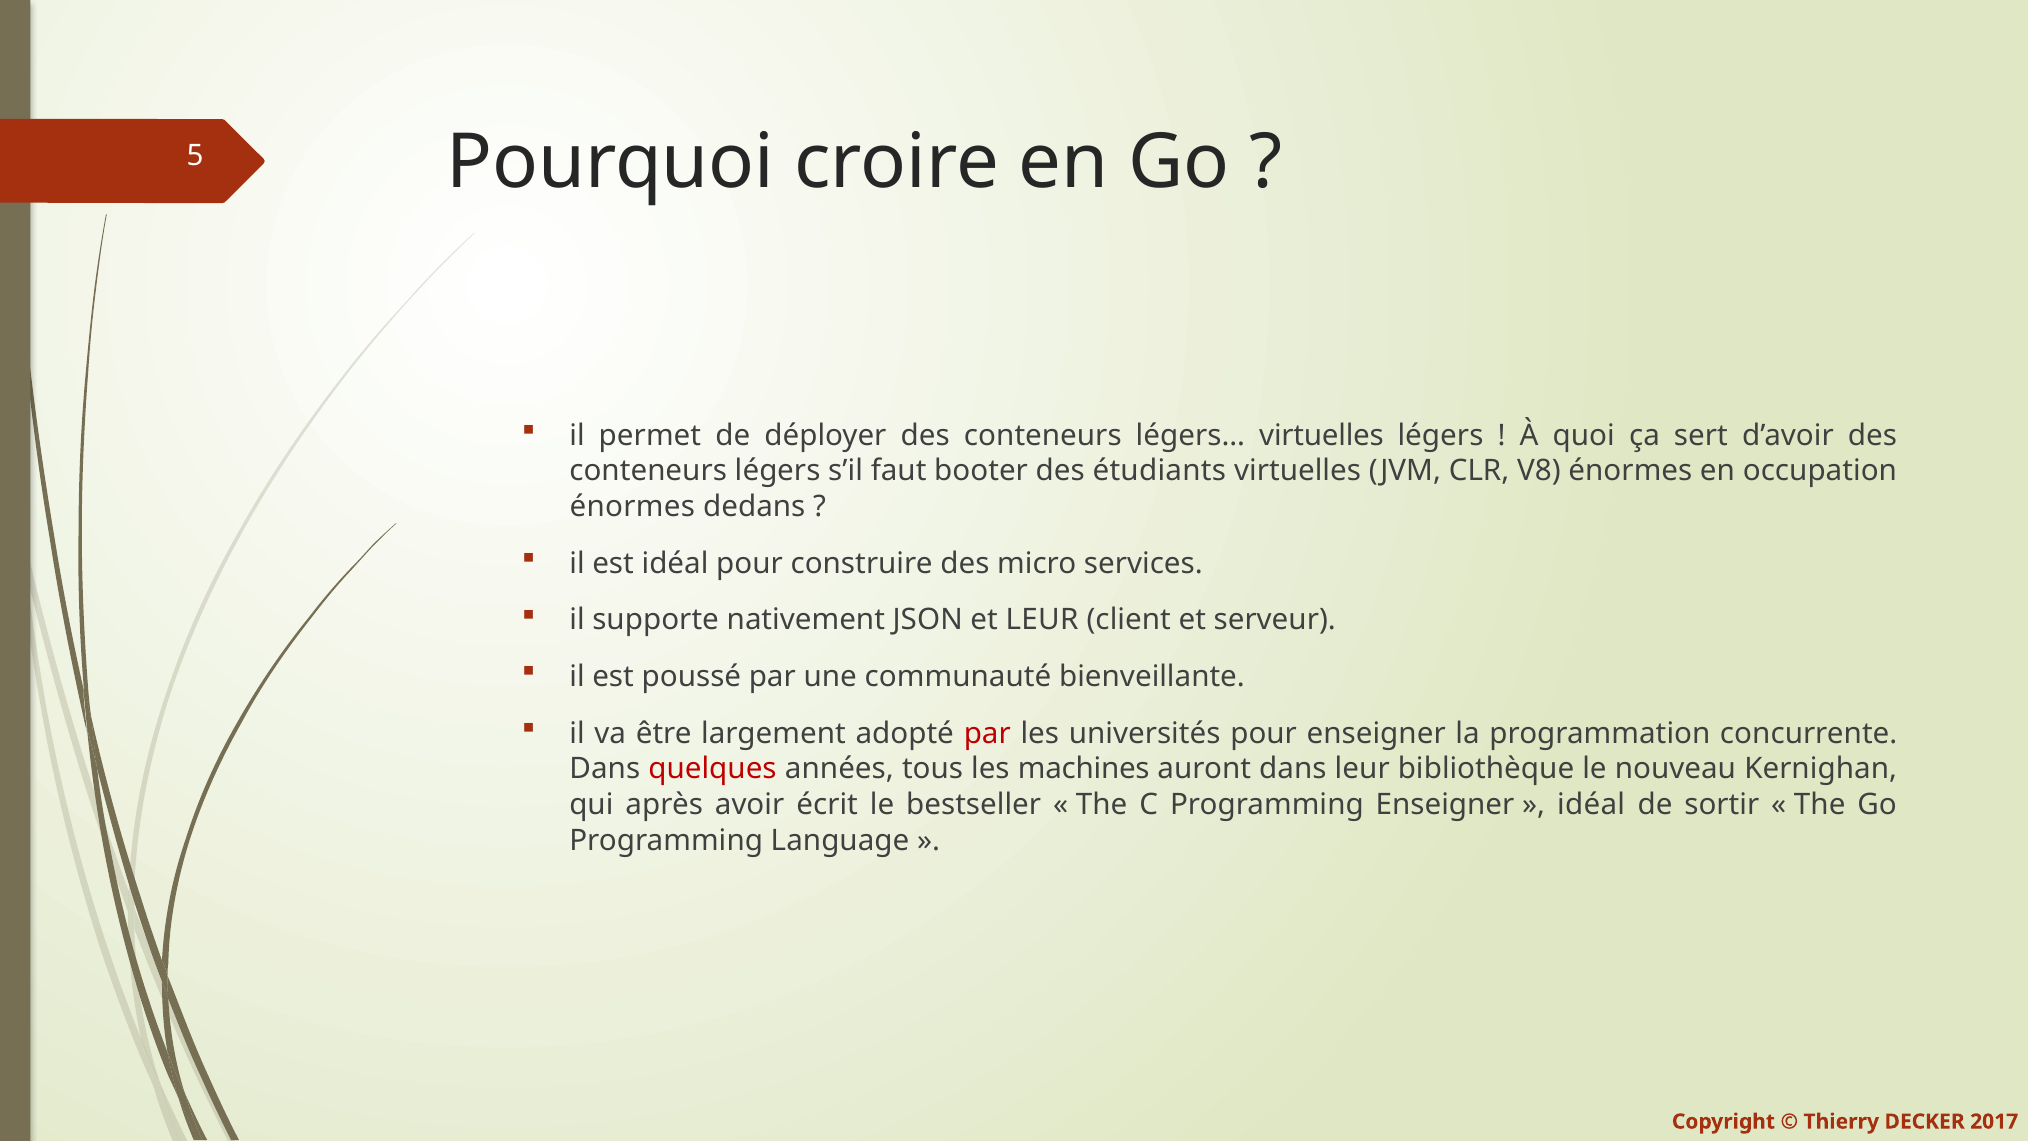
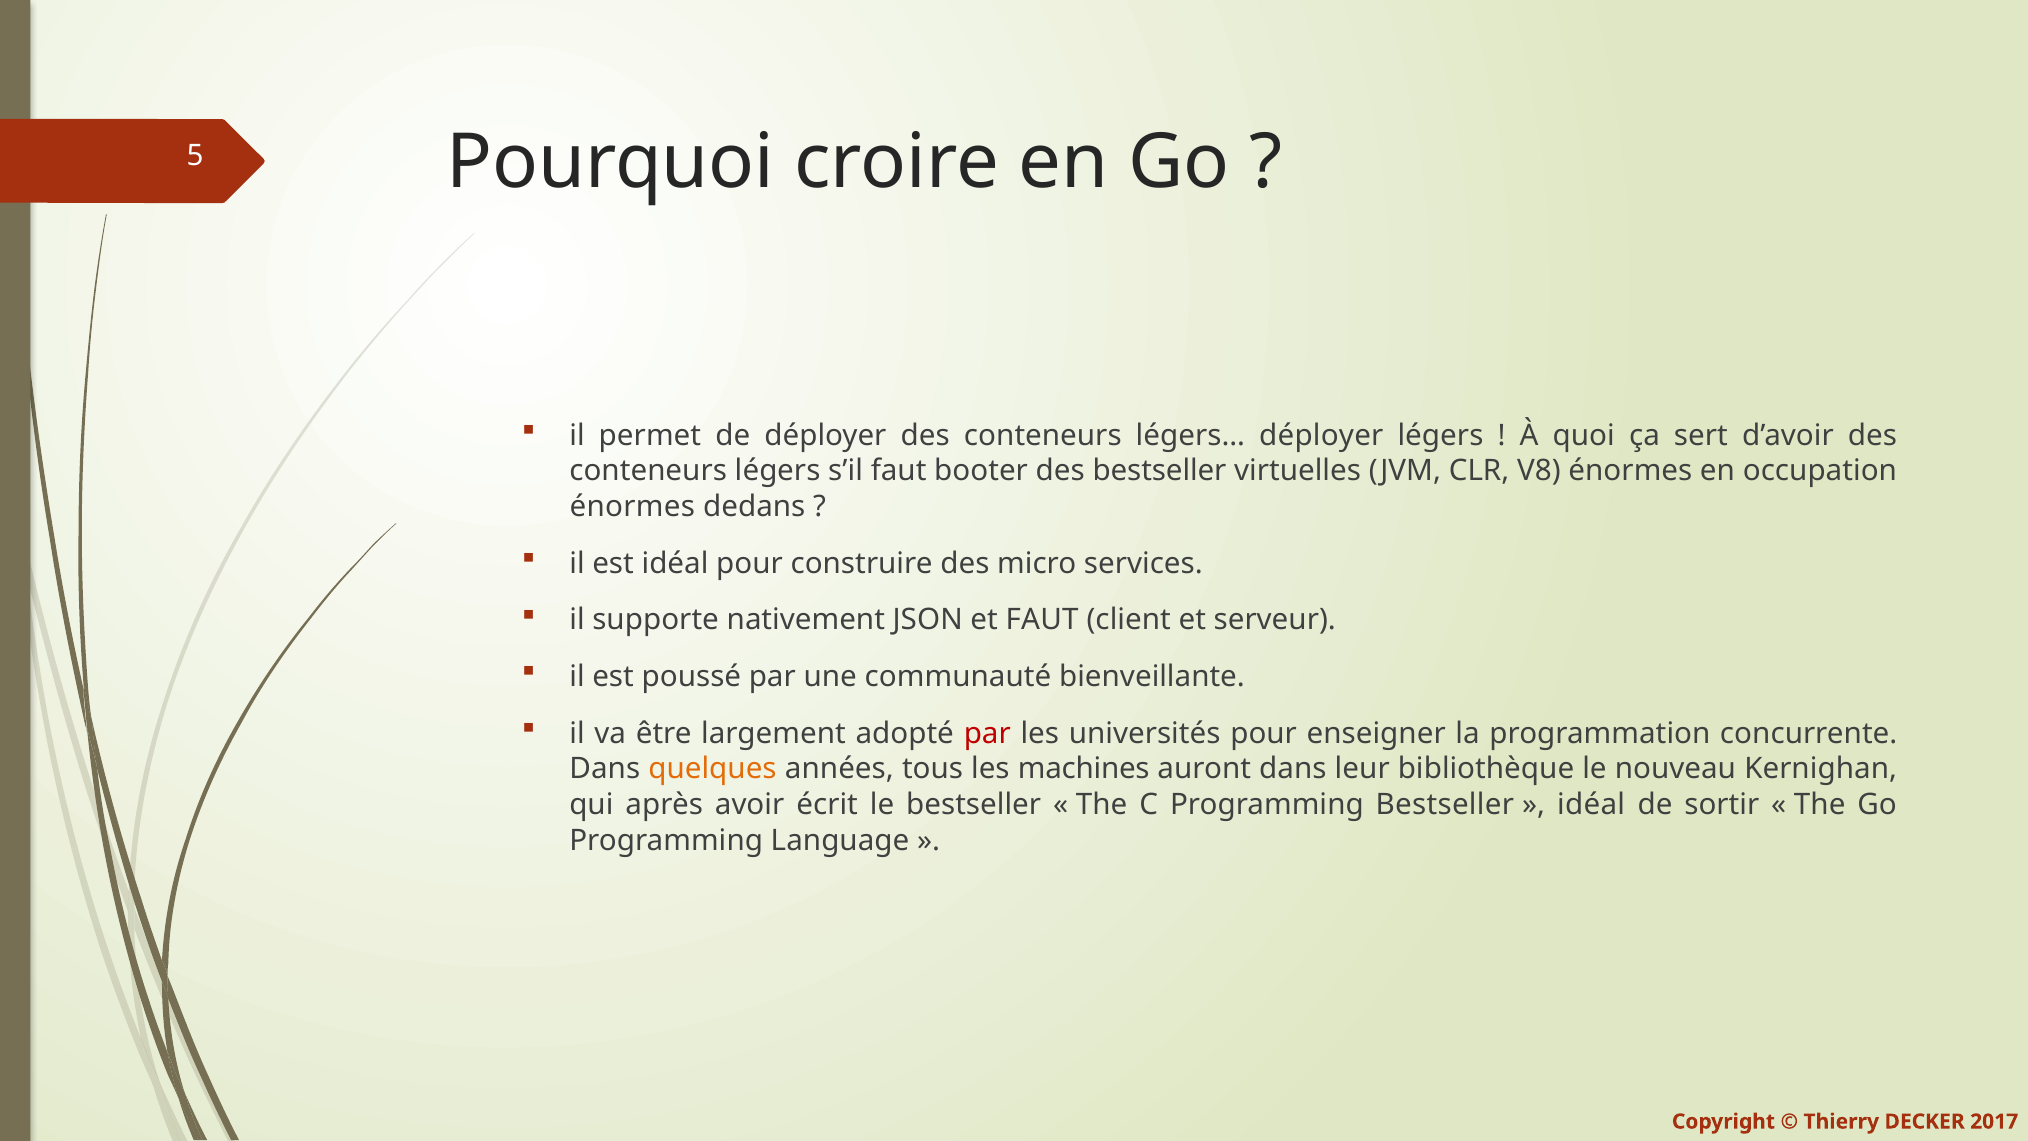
légers… virtuelles: virtuelles -> déployer (1321, 435)
des étudiants: étudiants -> bestseller (1159, 471)
et LEUR: LEUR -> FAUT (1042, 620)
quelques colour: red -> orange (712, 769)
Programming Enseigner: Enseigner -> Bestseller (1445, 805)
